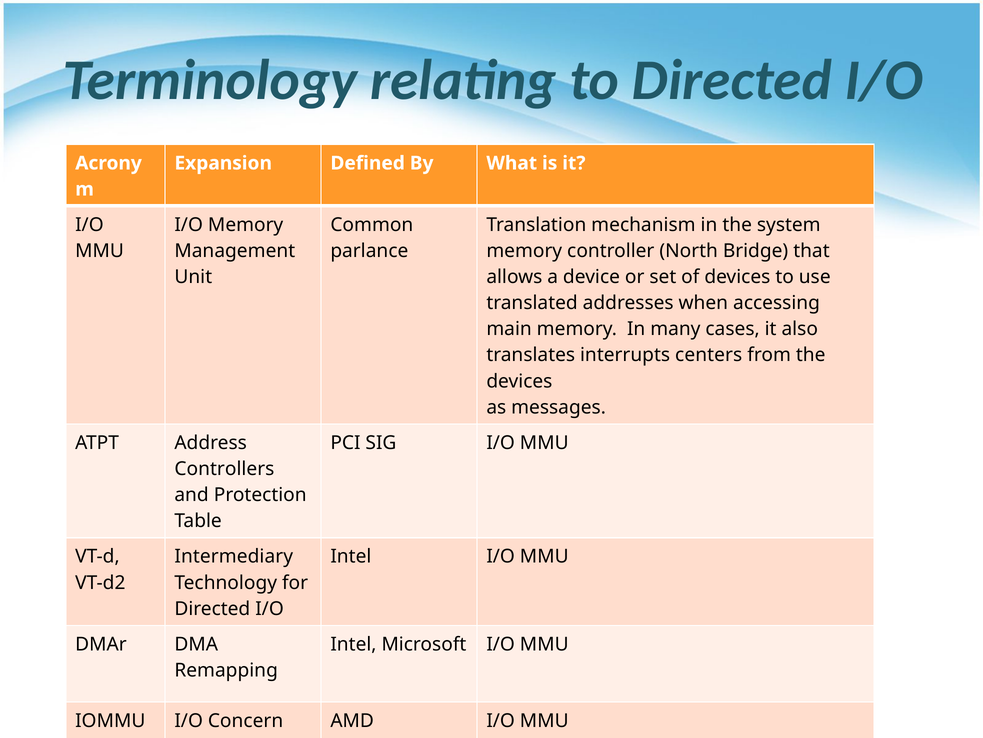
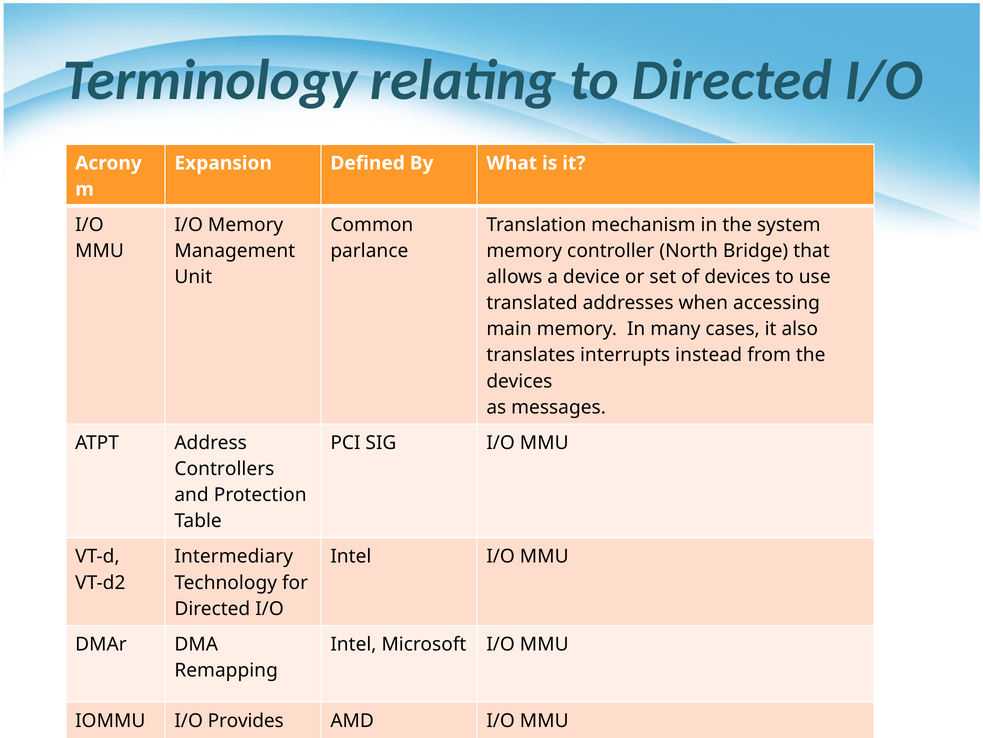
centers: centers -> instead (709, 355)
Concern: Concern -> Provides (246, 720)
